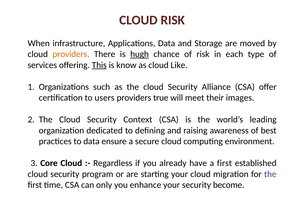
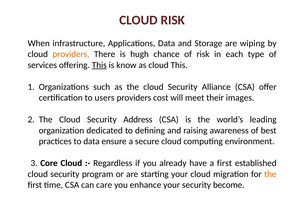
moved: moved -> wiping (252, 43)
hugh underline: present -> none (140, 54)
cloud Like: Like -> This (179, 65)
true: true -> cost (161, 98)
Context: Context -> Address (138, 119)
the colour: purple -> orange (270, 174)
only: only -> care (104, 185)
